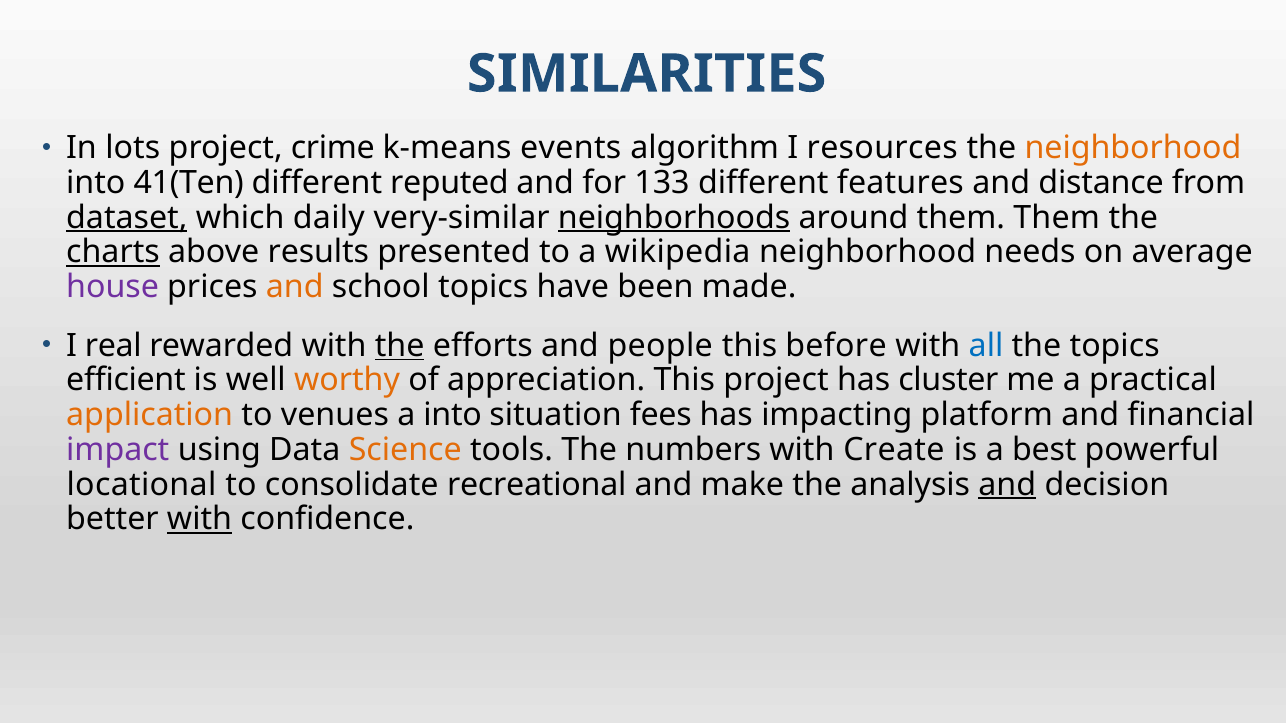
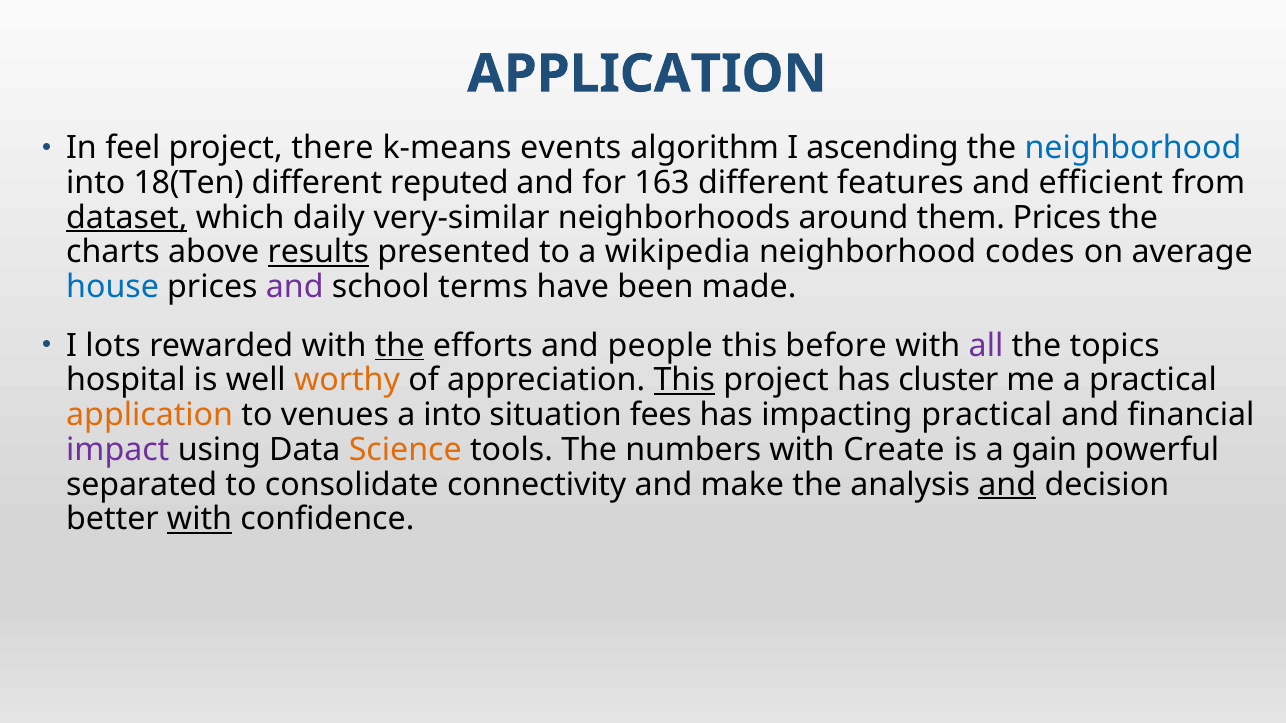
SIMILARITIES: SIMILARITIES -> APPLICATION (647, 74)
lots: lots -> feel (133, 148)
crime: crime -> there (332, 148)
resources: resources -> ascending (883, 148)
neighborhood colour: orange -> blue (1133, 148)
41(Ten: 41(Ten -> 18(Ten (189, 183)
133: 133 -> 163 (662, 183)
distance: distance -> efficient (1101, 183)
neighborhoods underline: present -> none (674, 218)
them Them: Them -> Prices (1057, 218)
charts underline: present -> none (113, 252)
results underline: none -> present (318, 252)
needs: needs -> codes (1030, 252)
house colour: purple -> blue (113, 287)
and colour: orange -> purple (295, 287)
school topics: topics -> terms (483, 287)
real: real -> lots (113, 346)
all colour: blue -> purple (986, 346)
efficient: efficient -> hospital (126, 381)
This underline: none -> present (684, 381)
impacting platform: platform -> practical (987, 415)
best: best -> gain (1044, 450)
locational: locational -> separated (142, 485)
recreational: recreational -> connectivity (537, 485)
